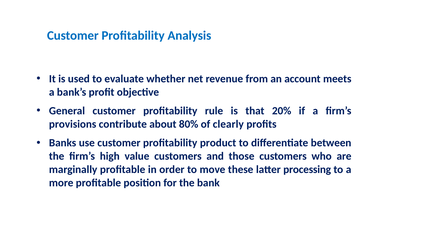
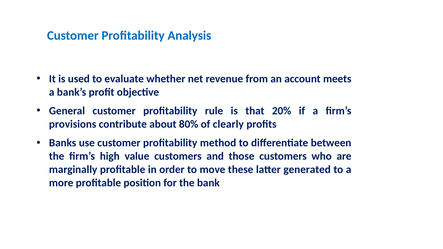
product: product -> method (218, 143)
processing: processing -> generated (307, 170)
